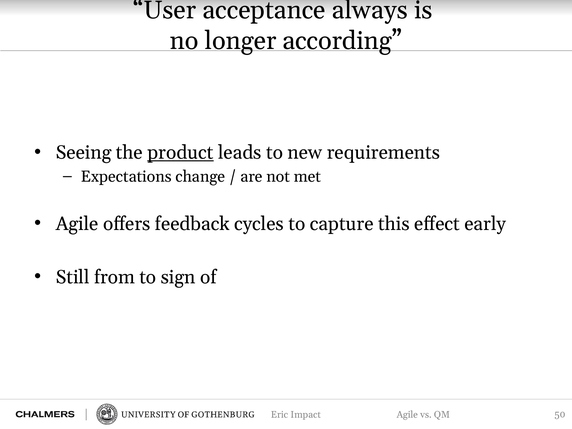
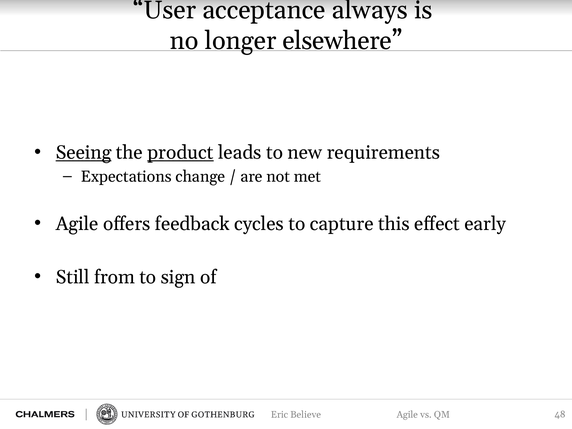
according: according -> elsewhere (342, 41)
Seeing underline: none -> present (84, 153)
Impact: Impact -> Believe (306, 415)
50: 50 -> 48 (560, 414)
